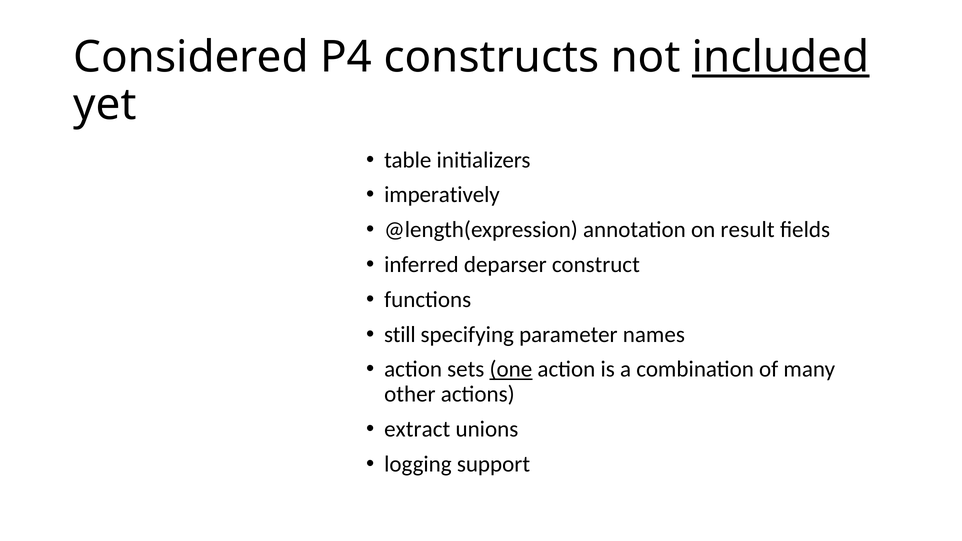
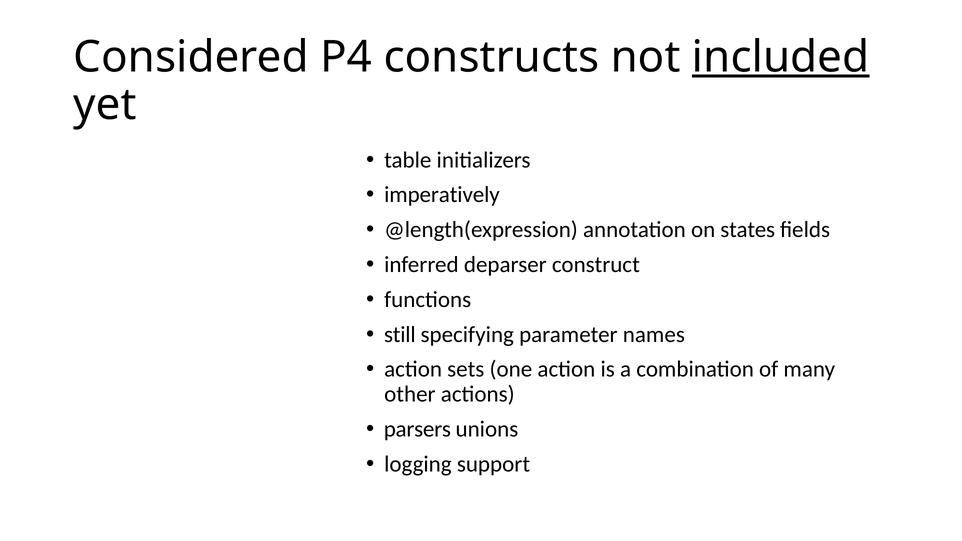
result: result -> states (748, 230)
one underline: present -> none (511, 369)
extract: extract -> parsers (417, 429)
